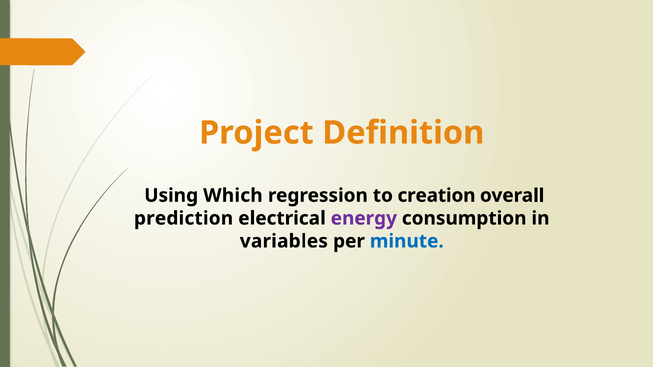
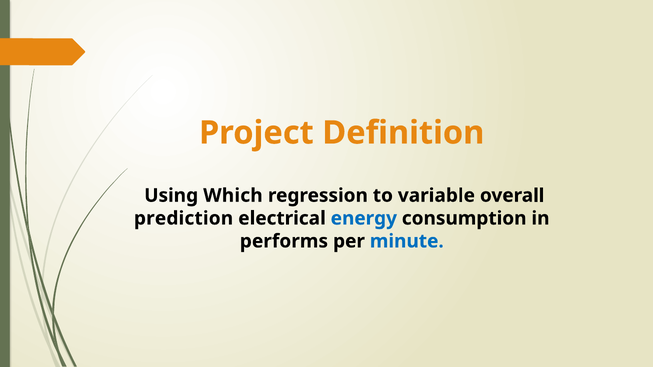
creation: creation -> variable (436, 196)
energy colour: purple -> blue (364, 219)
variables: variables -> performs (284, 241)
